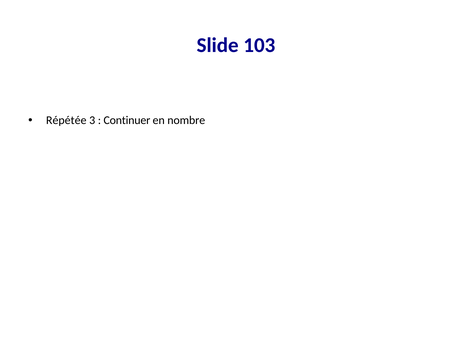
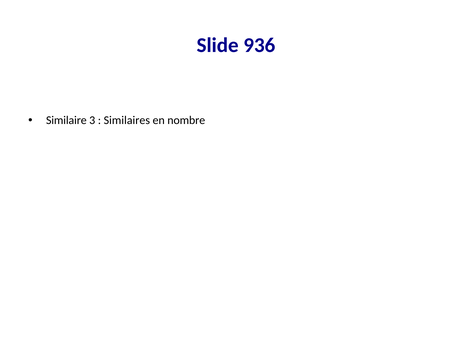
103: 103 -> 936 (259, 45)
Répétée: Répétée -> Similaire (66, 120)
Continuer: Continuer -> Similaires (127, 120)
